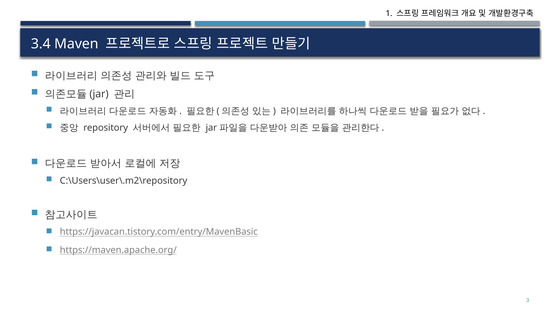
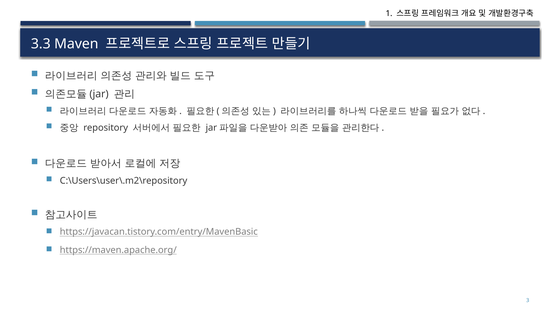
3.4: 3.4 -> 3.3 (41, 44)
